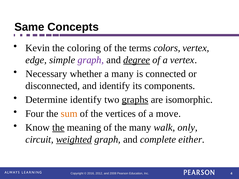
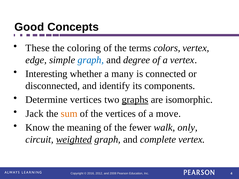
Same: Same -> Good (29, 27)
Kevin: Kevin -> These (38, 48)
graph colour: purple -> blue (91, 60)
degree underline: present -> none (137, 60)
Necessary: Necessary -> Interesting (46, 74)
Determine identify: identify -> vertices (86, 100)
Four: Four -> Jack (35, 114)
the underline: present -> none (58, 128)
the many: many -> fewer (140, 128)
complete either: either -> vertex (192, 140)
